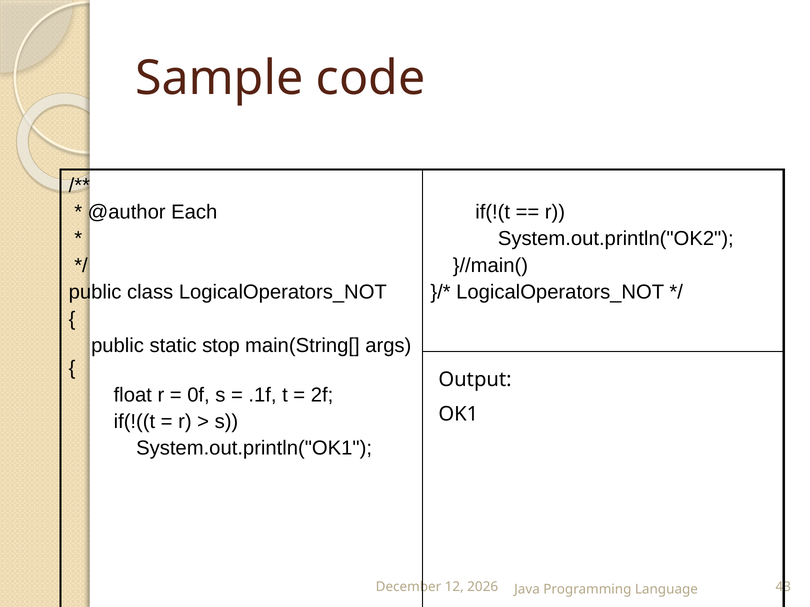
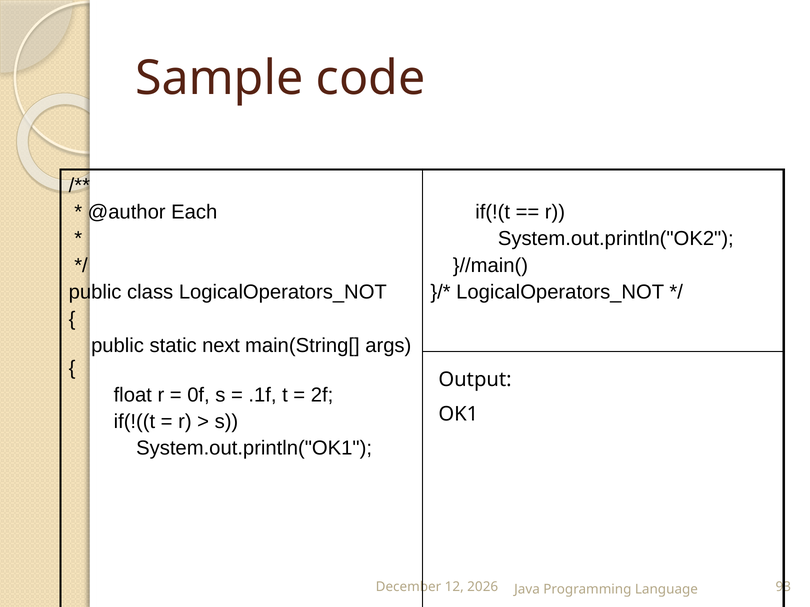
stop: stop -> next (221, 346)
43: 43 -> 93 (783, 587)
